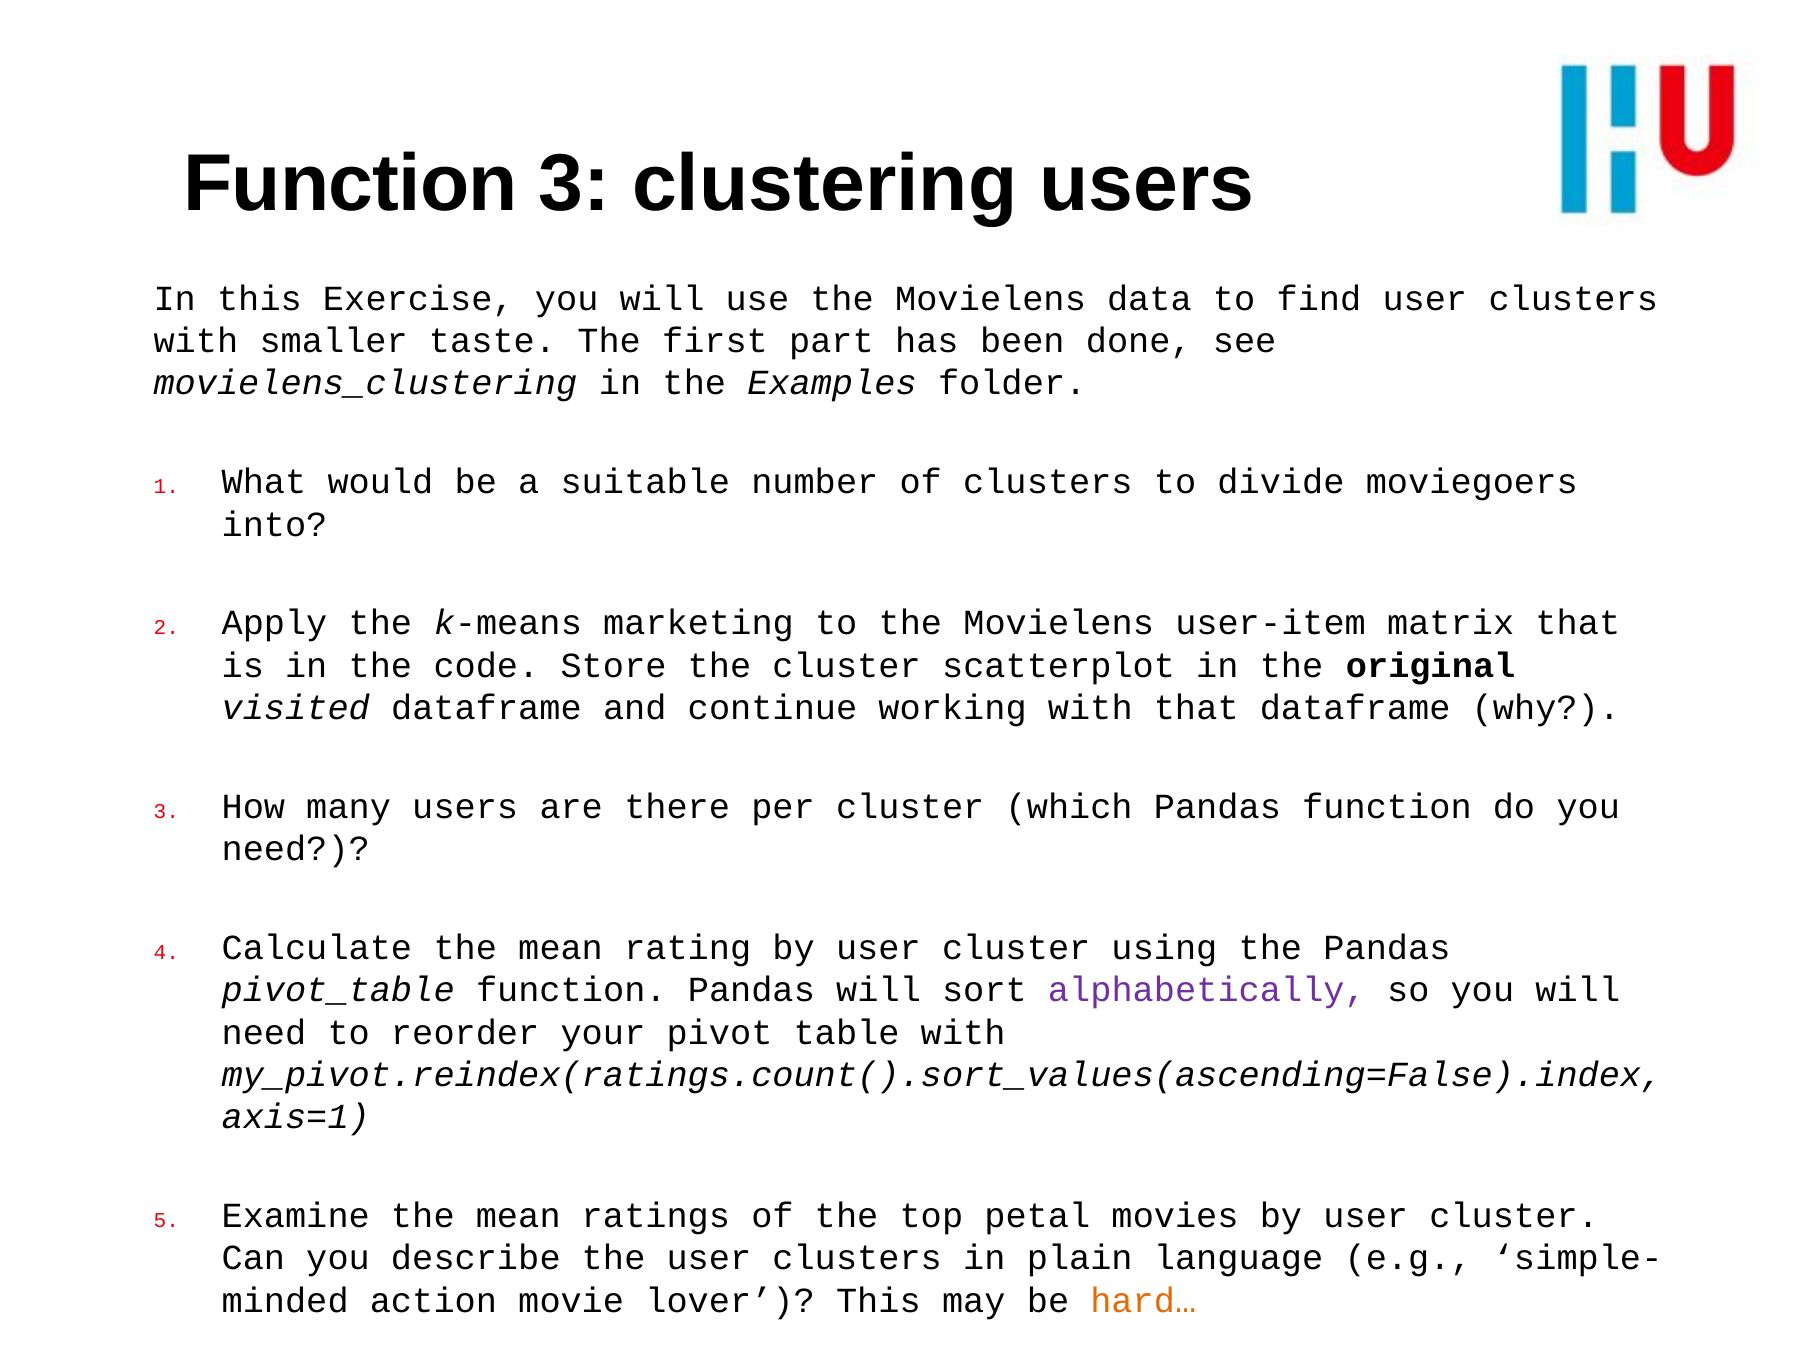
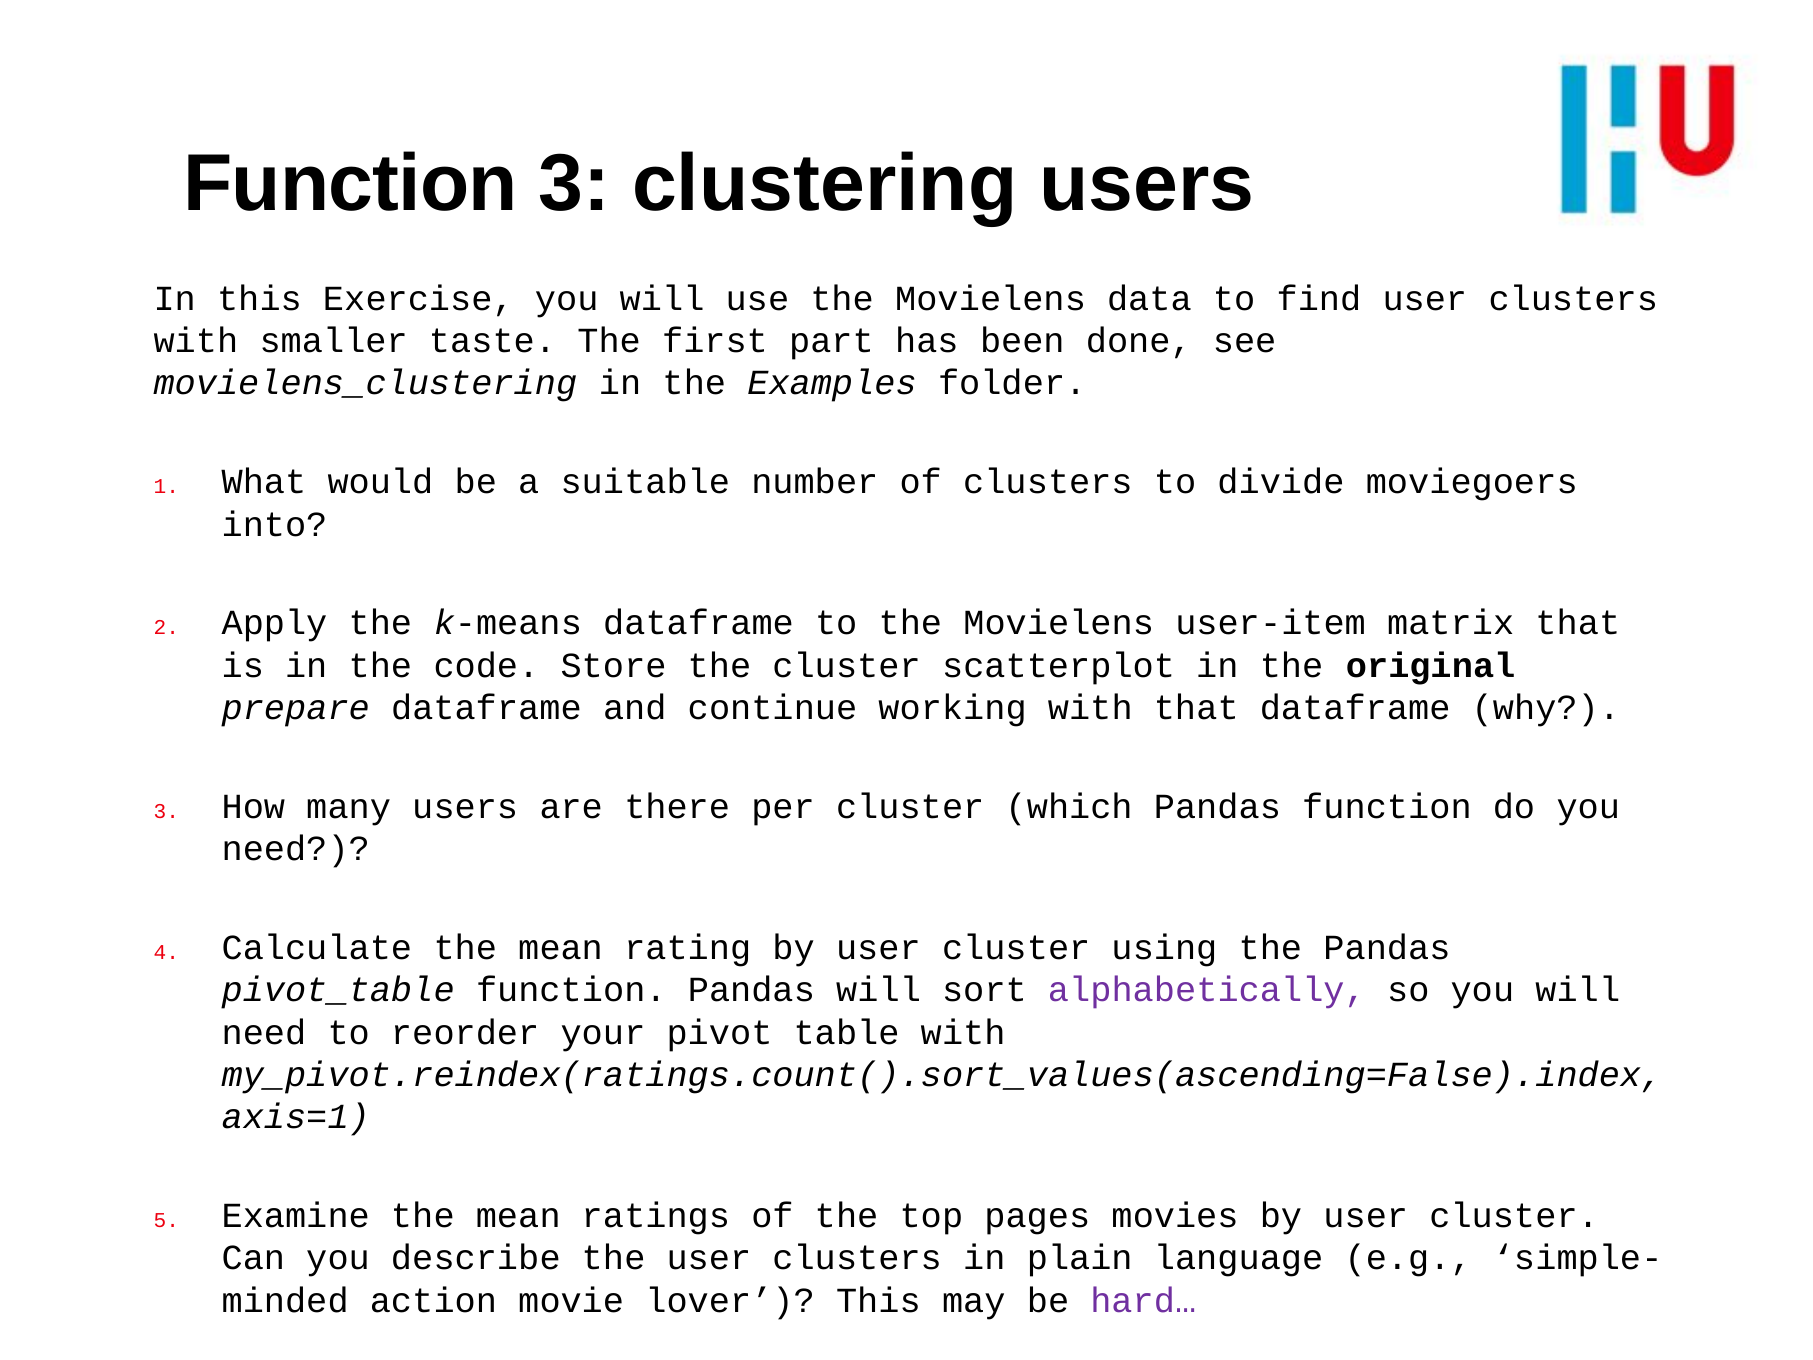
k-means marketing: marketing -> dataframe (699, 623)
visited: visited -> prepare (296, 708)
petal: petal -> pages (1037, 1216)
hard… colour: orange -> purple (1143, 1300)
